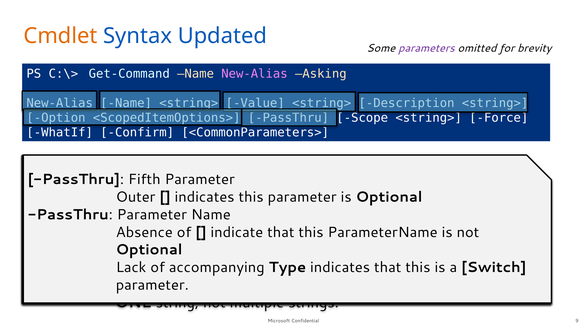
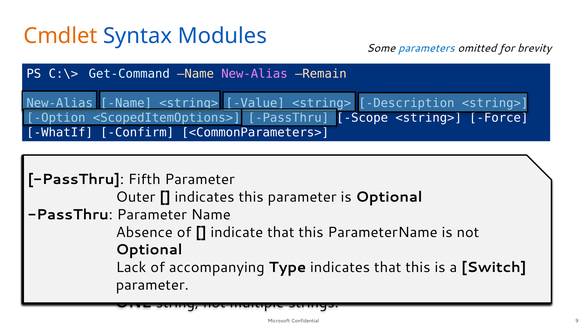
Updated: Updated -> Modules (222, 36)
parameters colour: purple -> blue (426, 48)
Asking: Asking -> Remain (321, 74)
